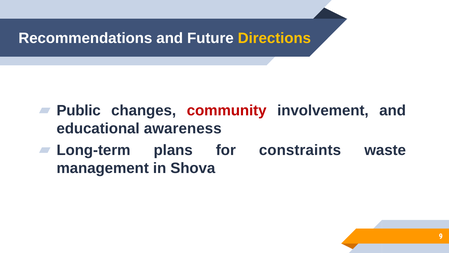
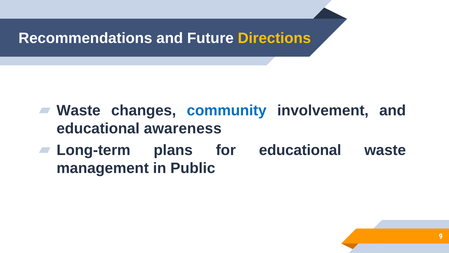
Public: Public -> Waste (79, 110)
community colour: red -> blue (227, 110)
for constraints: constraints -> educational (300, 150)
Shova: Shova -> Public (193, 168)
